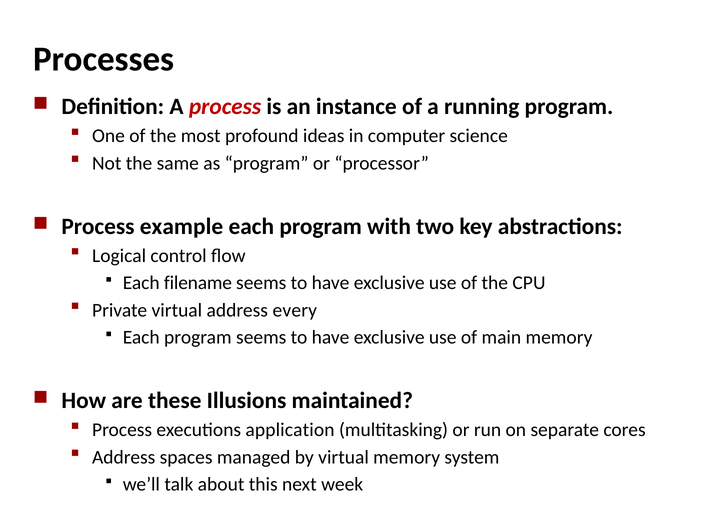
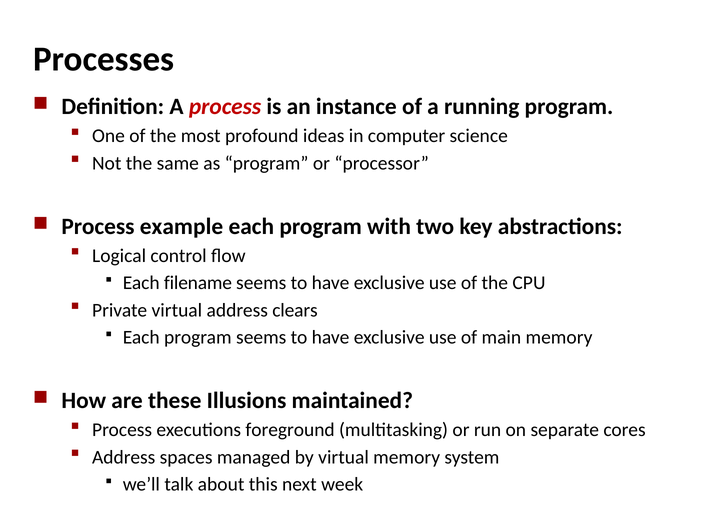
every: every -> clears (295, 311)
application: application -> foreground (290, 431)
